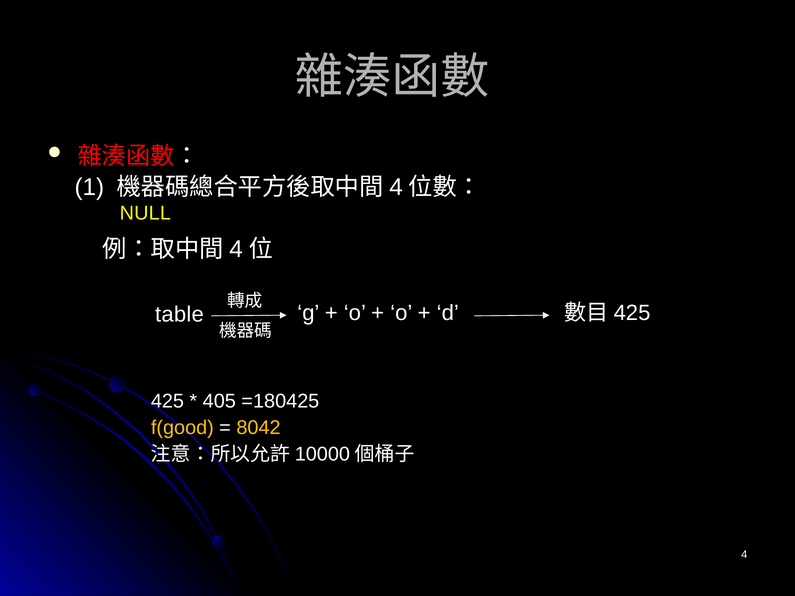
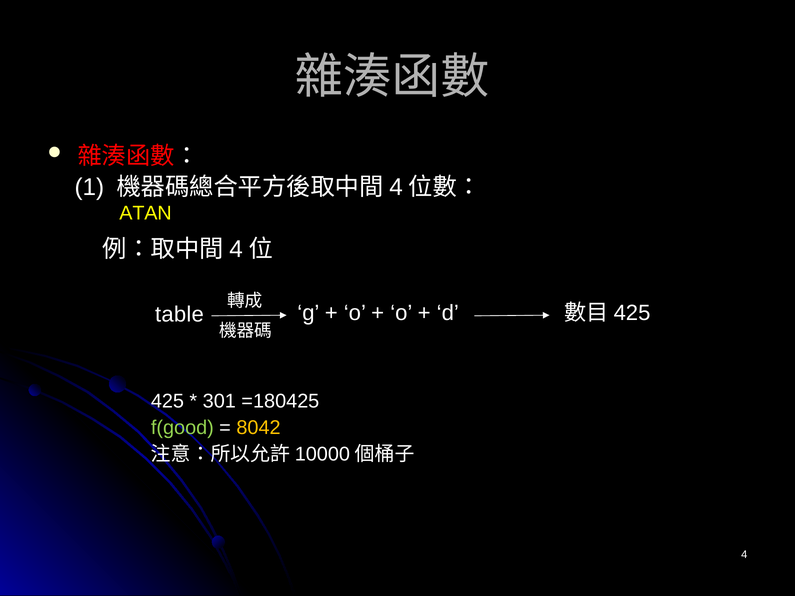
NULL: NULL -> ATAN (146, 213)
405: 405 -> 301 (219, 401)
f(good colour: yellow -> light green (182, 428)
